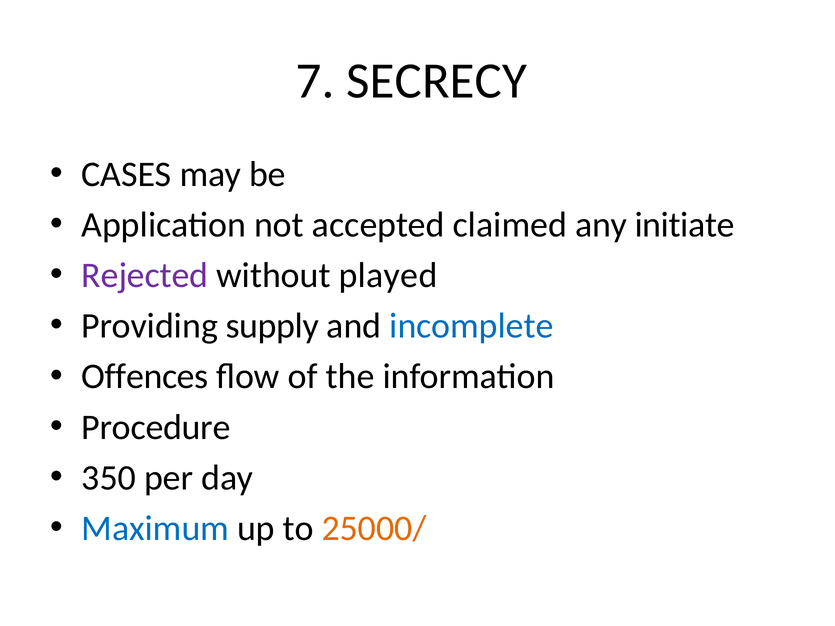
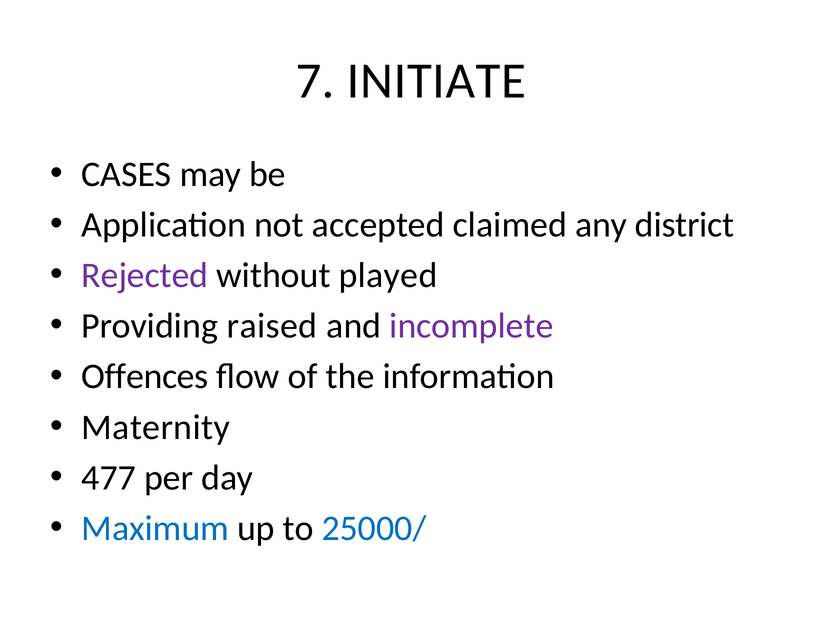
SECRECY: SECRECY -> INITIATE (436, 81)
initiate: initiate -> district (685, 225)
supply: supply -> raised (272, 326)
incomplete colour: blue -> purple (471, 326)
Procedure: Procedure -> Maternity (156, 427)
350: 350 -> 477 (109, 478)
25000/ colour: orange -> blue (374, 529)
